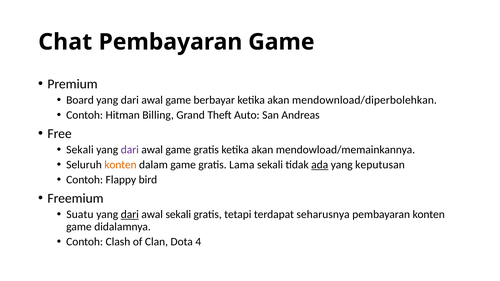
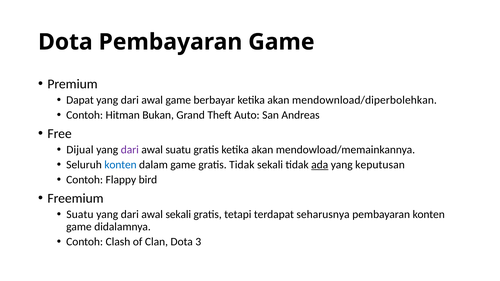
Chat: Chat -> Dota (65, 42)
Board: Board -> Dapat (80, 100)
Billing: Billing -> Bukan (158, 115)
Sekali: Sekali -> Dijual (80, 150)
game: game -> suatu (178, 150)
konten colour: orange -> blue (120, 165)
gratis Lama: Lama -> Tidak (242, 165)
dari underline: present -> none (130, 215)
4: 4 -> 3 (198, 242)
